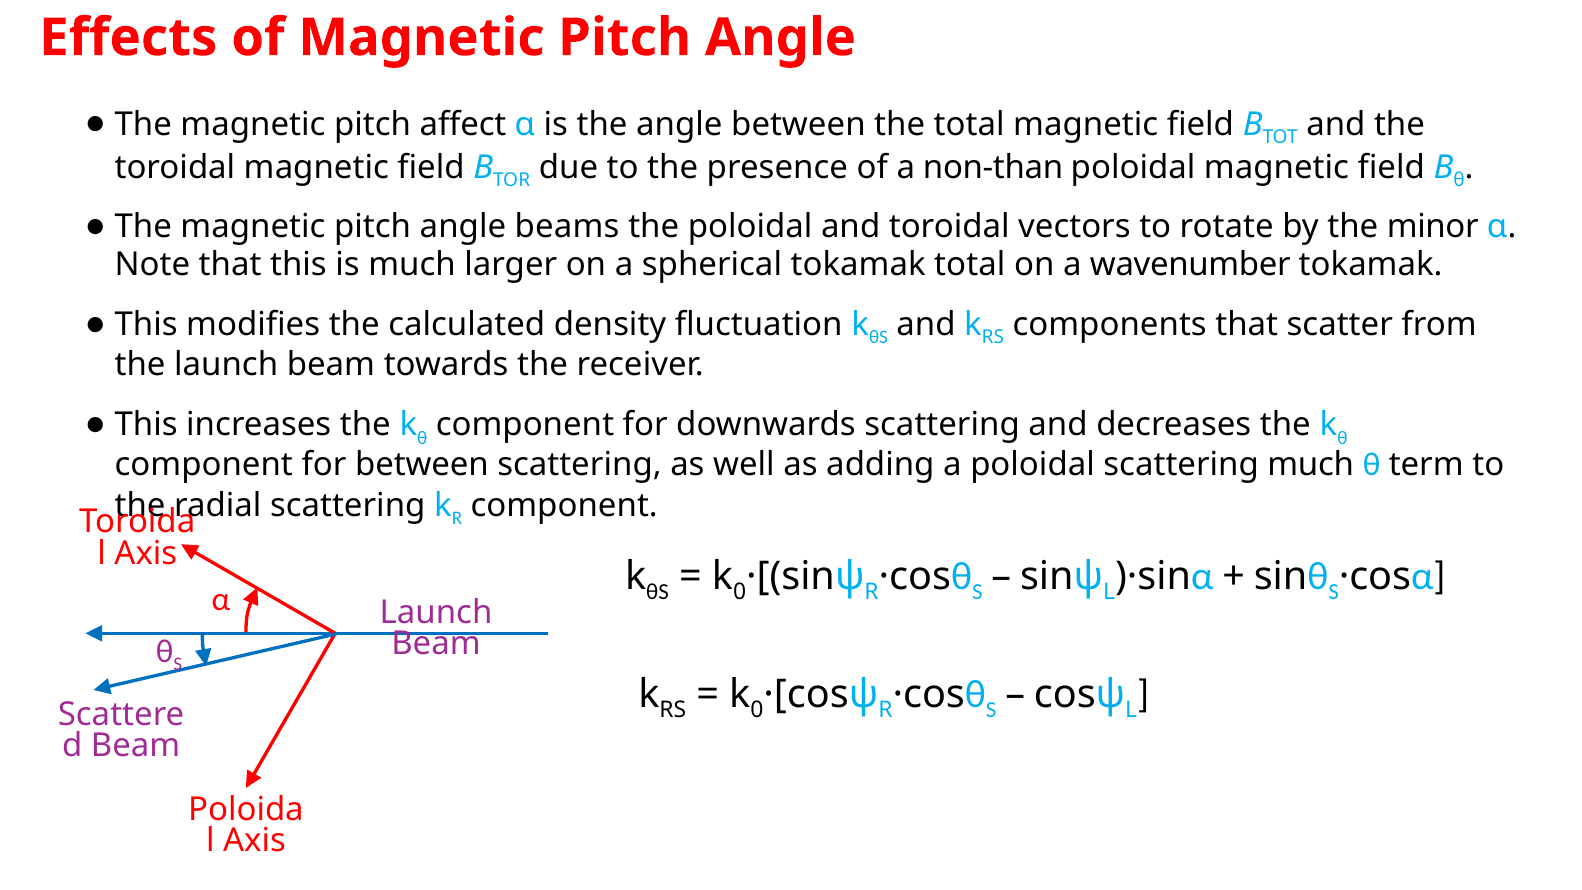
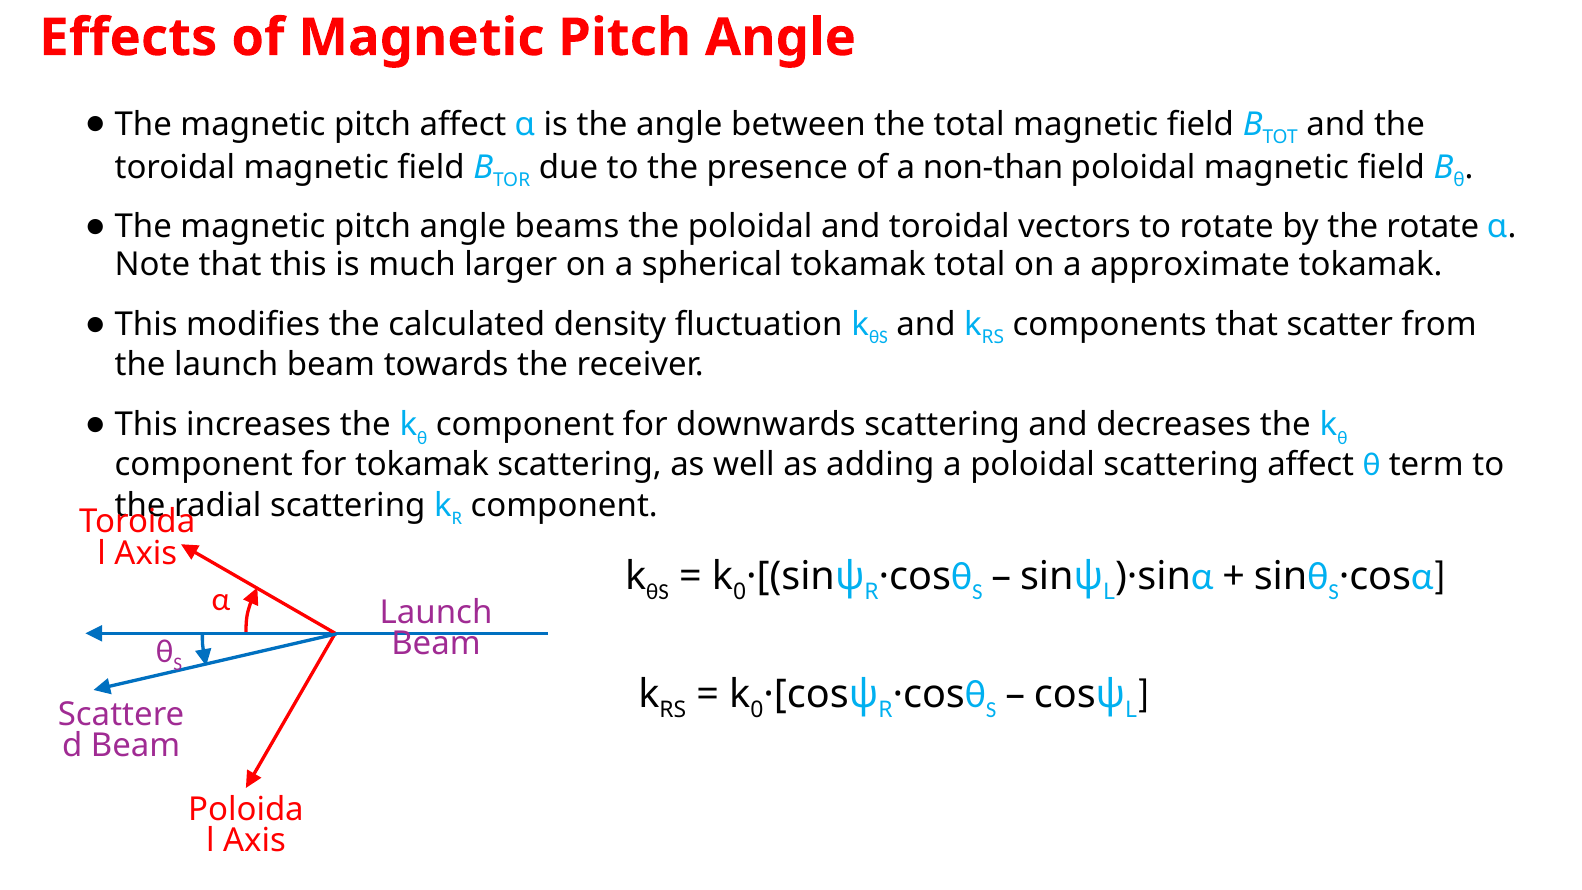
the minor: minor -> rotate (1433, 227)
wavenumber: wavenumber -> approximate (1190, 264)
for between: between -> tokamak (422, 465)
scattering much: much -> affect (1311, 465)
